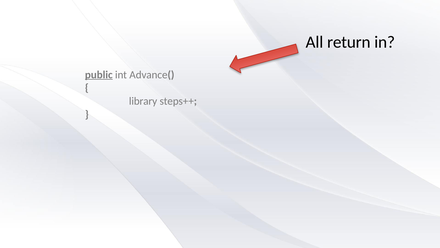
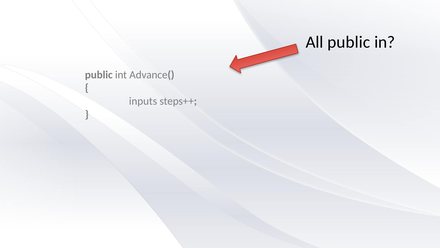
All return: return -> public (349, 42)
public underline: present -> none (99, 75)
library: library -> inputs (143, 101)
